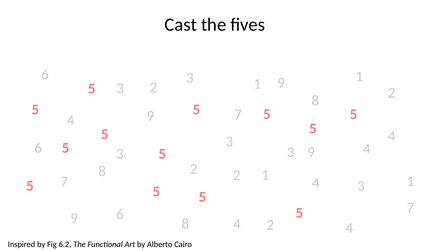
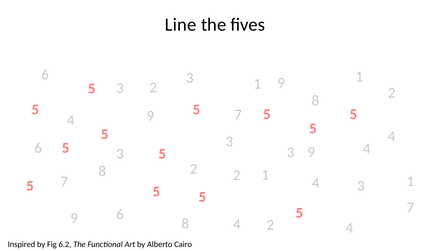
Cast: Cast -> Line (181, 25)
